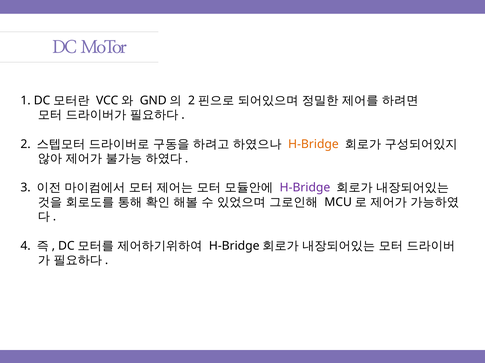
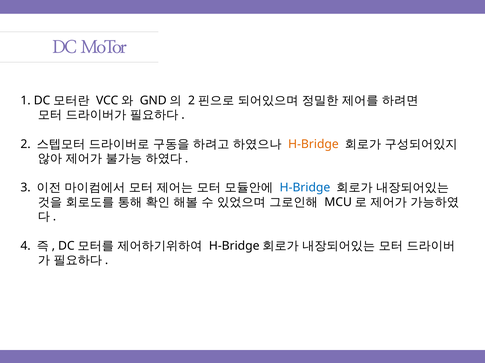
H-Bridge colour: purple -> blue (305, 188)
